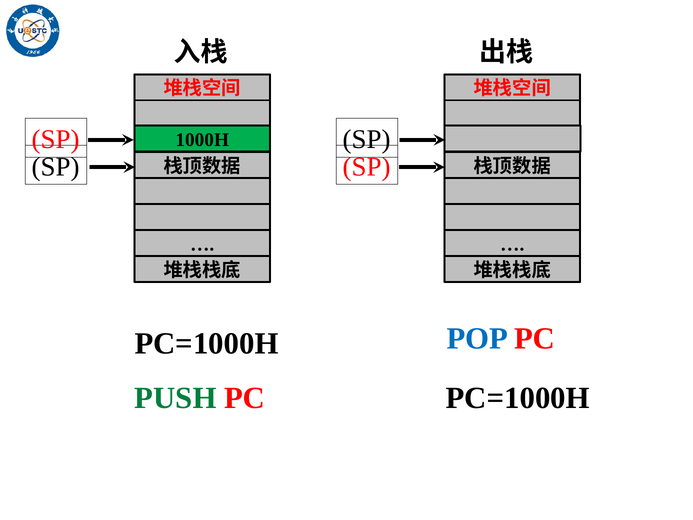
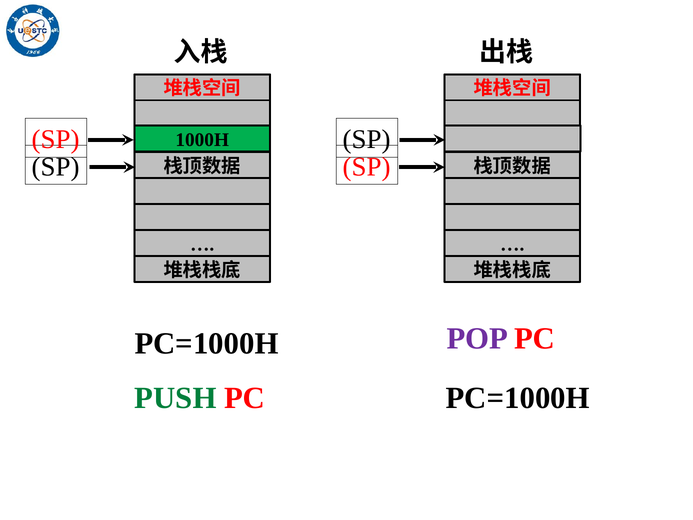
POP colour: blue -> purple (477, 338)
